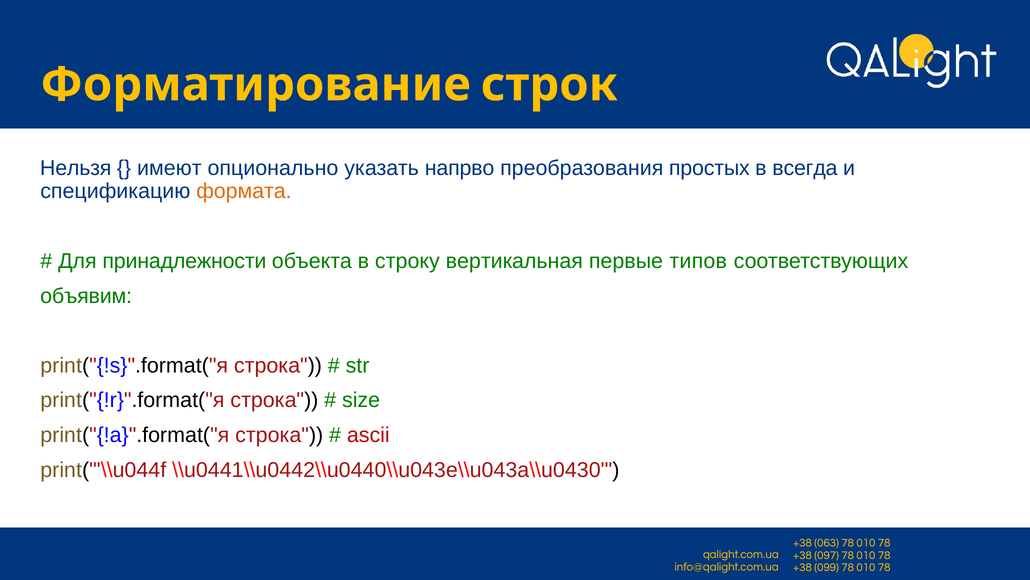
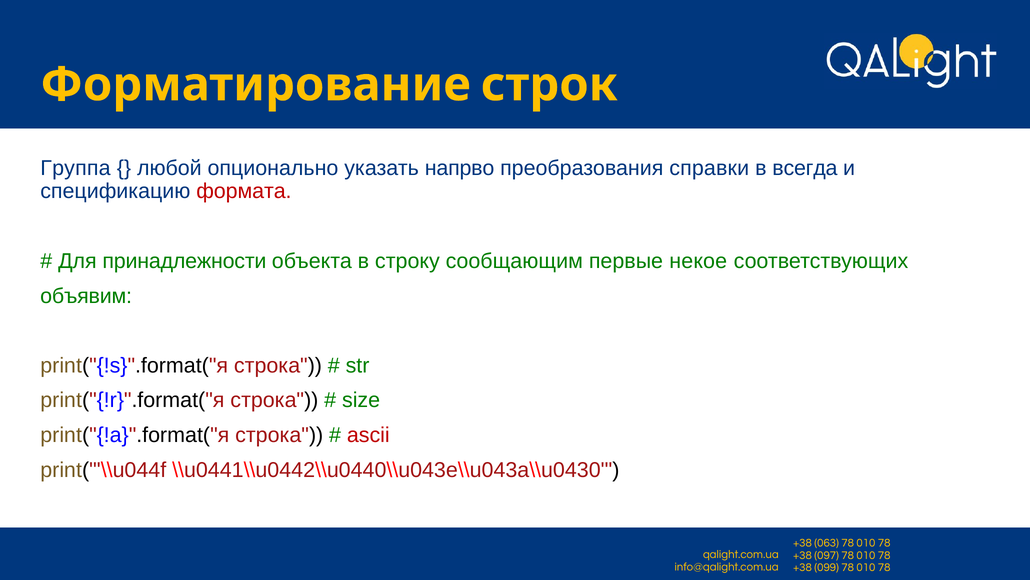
Нельзя: Нельзя -> Группа (76, 168)
имеют: имеют -> любой (169, 168)
простых: простых -> справки (709, 168)
формата colour: orange -> red (244, 191)
вертикальная: вертикальная -> сообщающим (514, 261)
типов: типов -> некое (698, 261)
